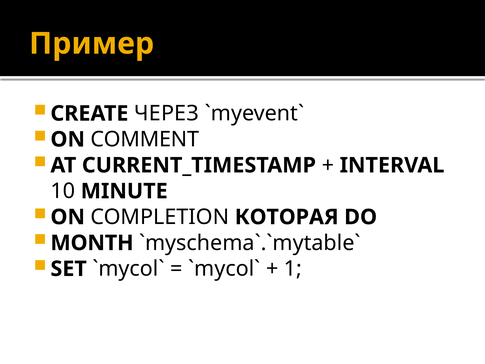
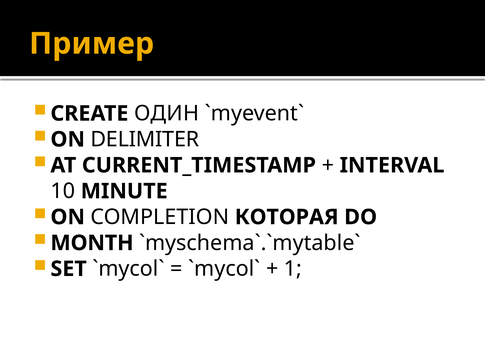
ЧЕРЕЗ: ЧЕРЕЗ -> ОДИН (167, 113)
COMMENT: COMMENT -> DELIMITER (145, 139)
